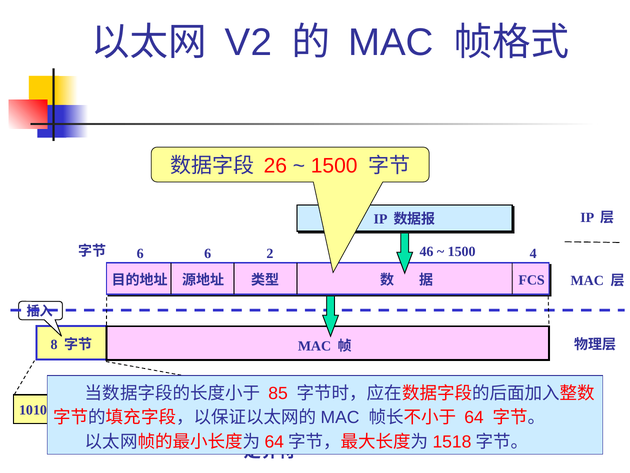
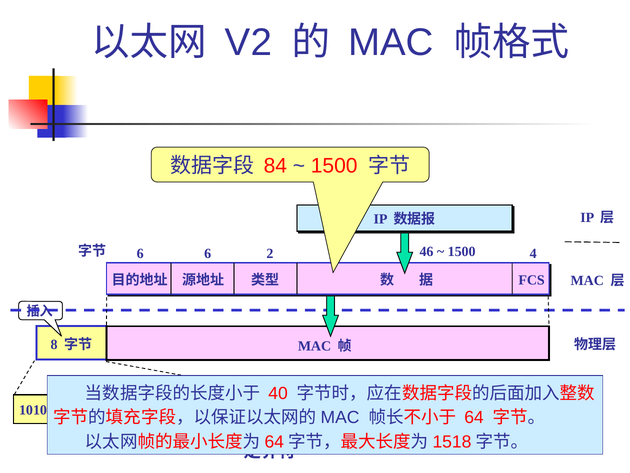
26: 26 -> 84 (275, 166)
85: 85 -> 40 (278, 393)
